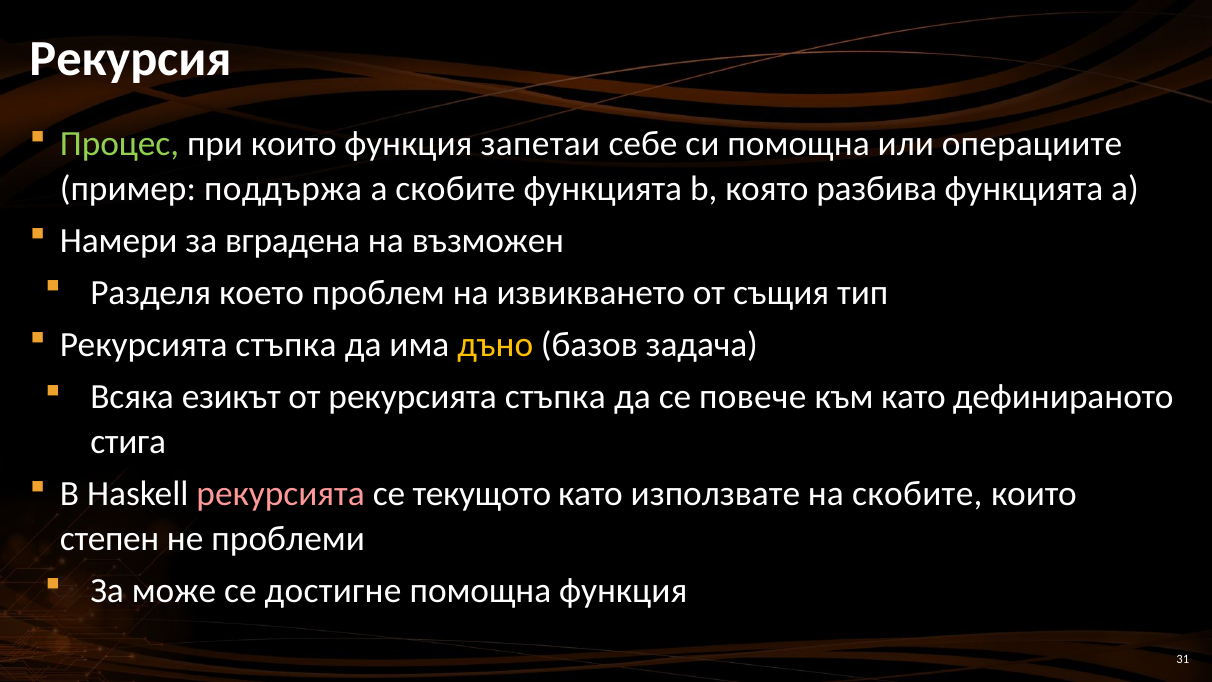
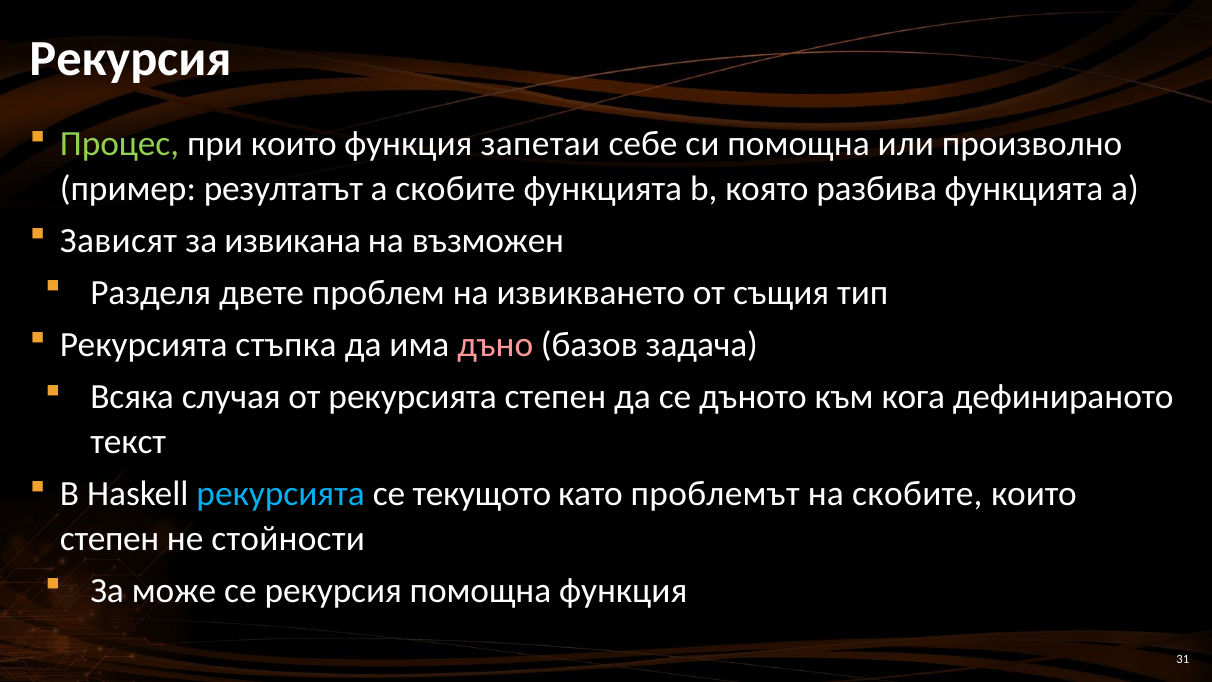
операциите: операциите -> произволно (1032, 144)
поддържа: поддържа -> резултатът (283, 188)
Намери: Намери -> Зависят (119, 241)
вградена: вградена -> извикана (293, 241)
което: което -> двете (262, 293)
дъно colour: yellow -> pink (495, 345)
езикът: езикът -> случая (231, 397)
от рекурсията стъпка: стъпка -> степен (555, 397)
повече: повече -> дъното (753, 397)
към като: като -> кога (913, 397)
стига: стига -> текст (128, 442)
рекурсията colour: pink -> light blue (281, 494)
използвате: използвате -> проблемът (715, 494)
проблеми: проблеми -> стойности (288, 538)
се достигне: достигне -> рекурсия (333, 590)
